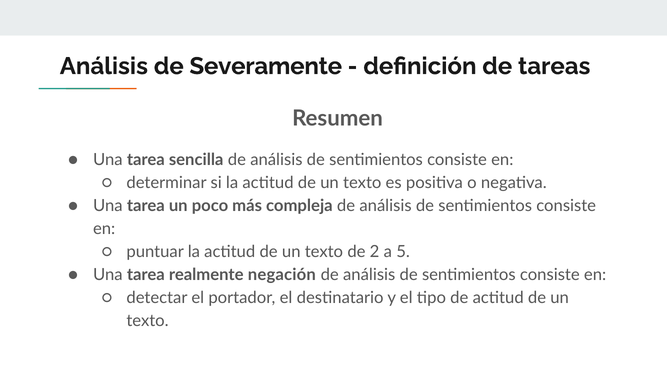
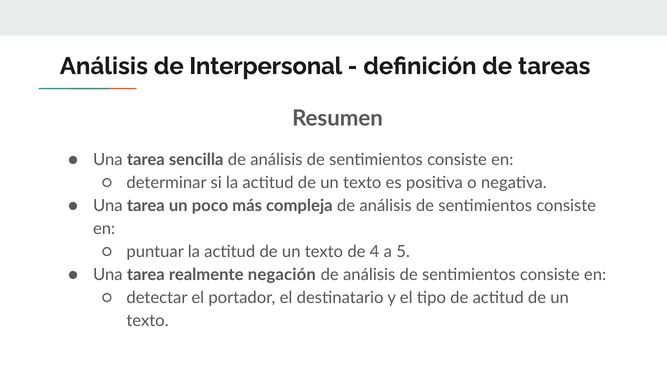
Severamente: Severamente -> Interpersonal (266, 66)
2: 2 -> 4 (375, 252)
